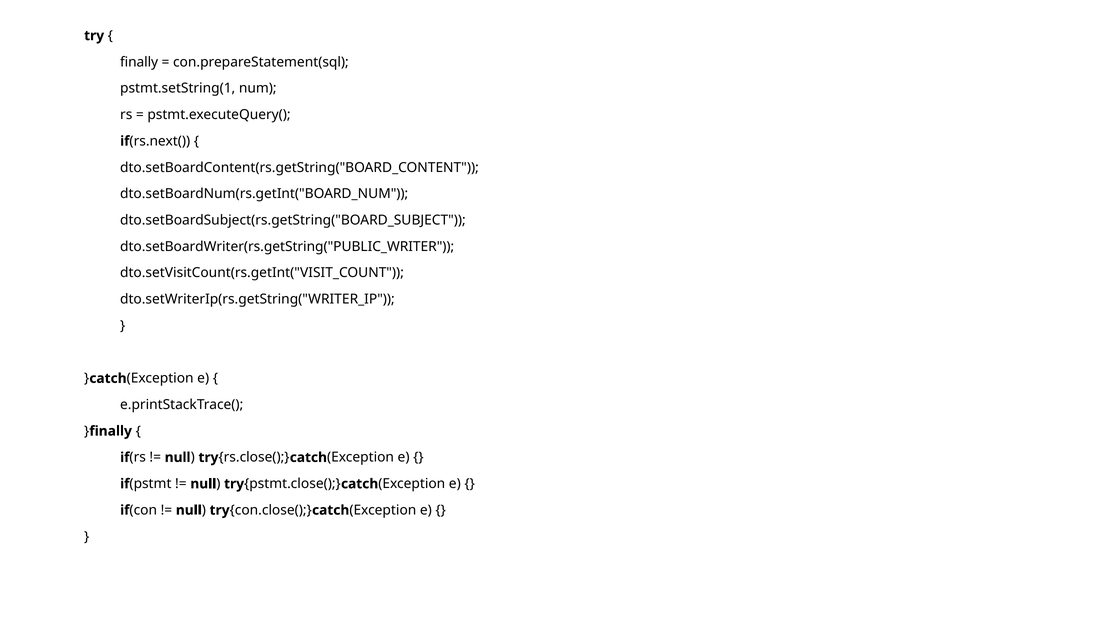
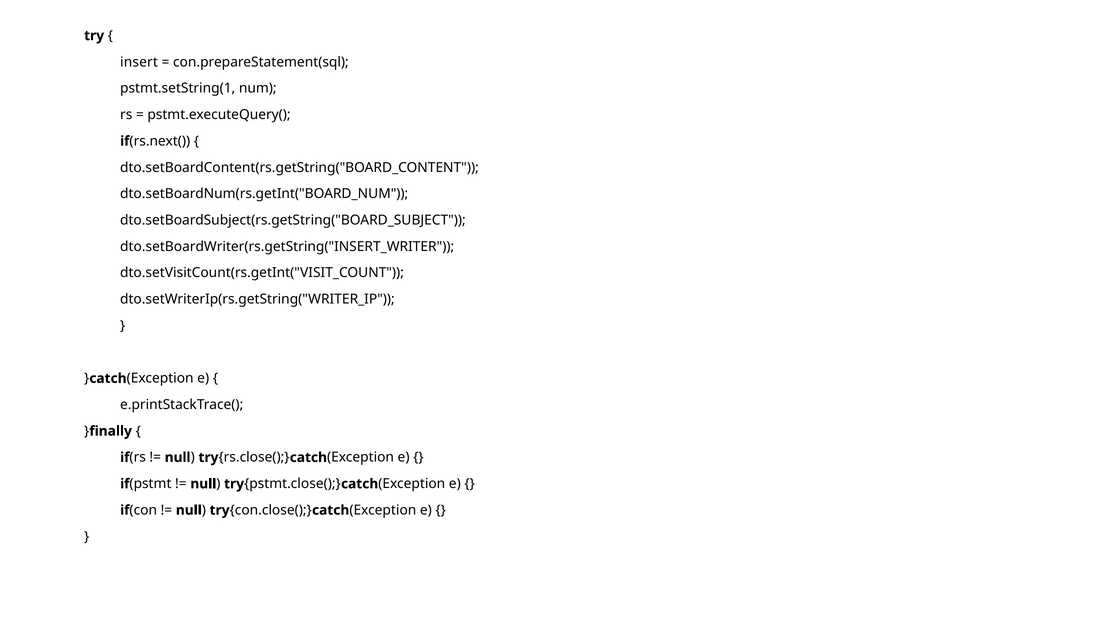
finally: finally -> insert (139, 62)
dto.setBoardWriter(rs.getString("PUBLIC_WRITER: dto.setBoardWriter(rs.getString("PUBLIC_WRITER -> dto.setBoardWriter(rs.getString("INSERT_WRITER (287, 247)
